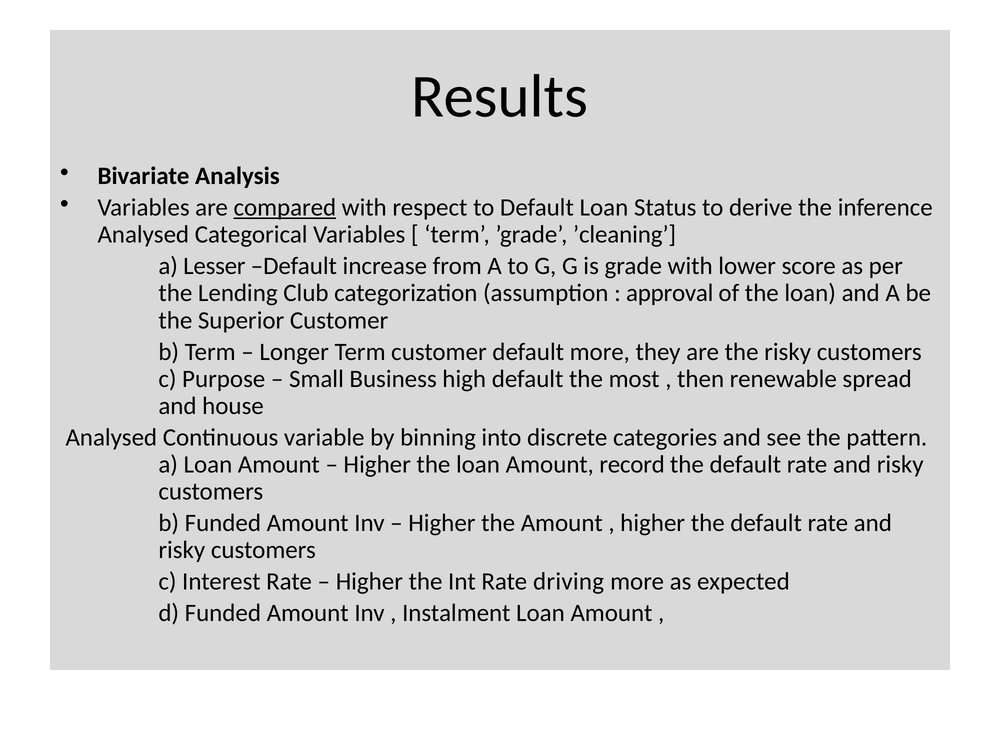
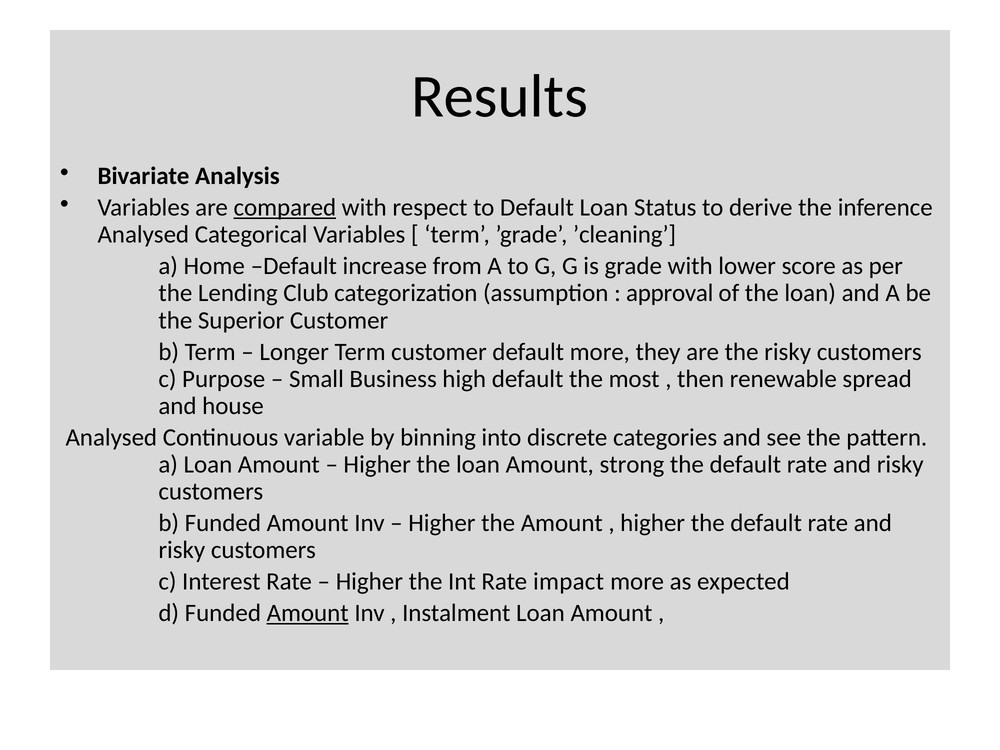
Lesser: Lesser -> Home (214, 266)
record: record -> strong (632, 464)
driving: driving -> impact (569, 581)
Amount underline: none -> present (308, 613)
